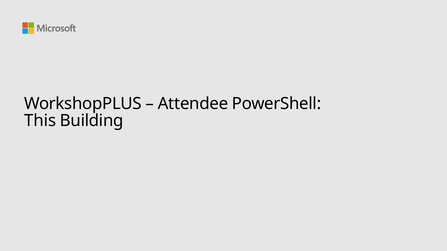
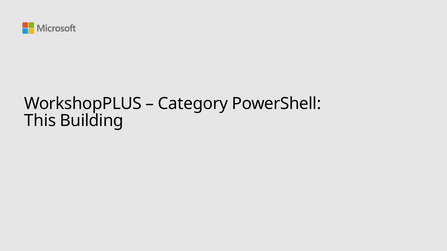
Attendee: Attendee -> Category (193, 104)
